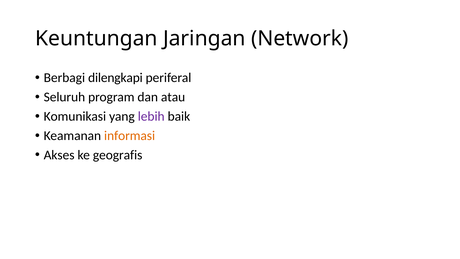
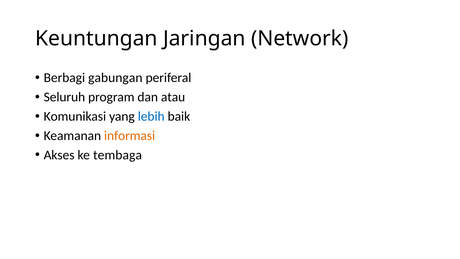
dilengkapi: dilengkapi -> gabungan (115, 78)
lebih colour: purple -> blue (151, 116)
geografis: geografis -> tembaga (118, 155)
